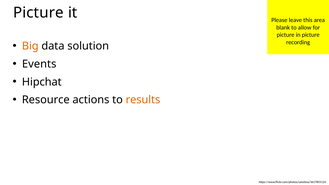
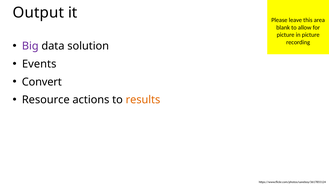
Picture: Picture -> Output (38, 13)
Big colour: orange -> purple (30, 46)
Hipchat: Hipchat -> Convert (42, 82)
